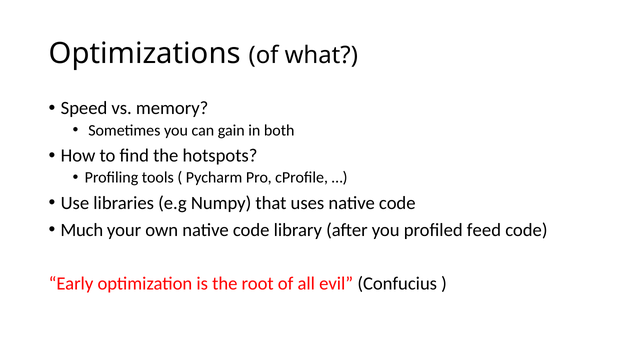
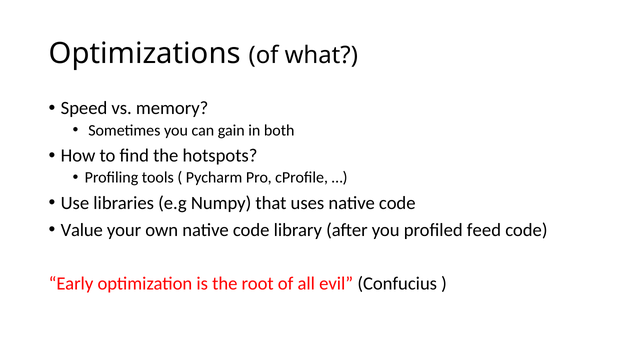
Much: Much -> Value (82, 230)
